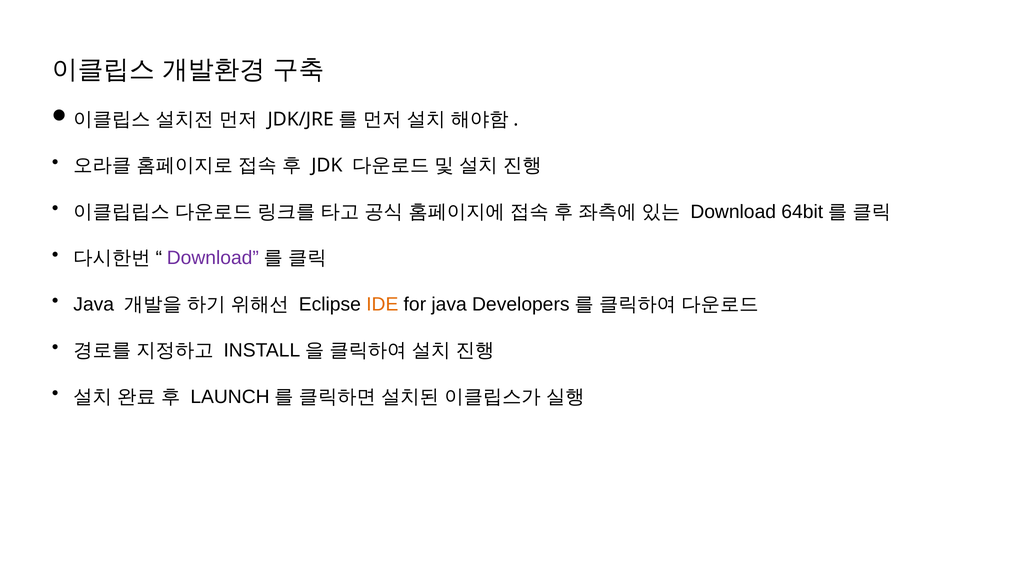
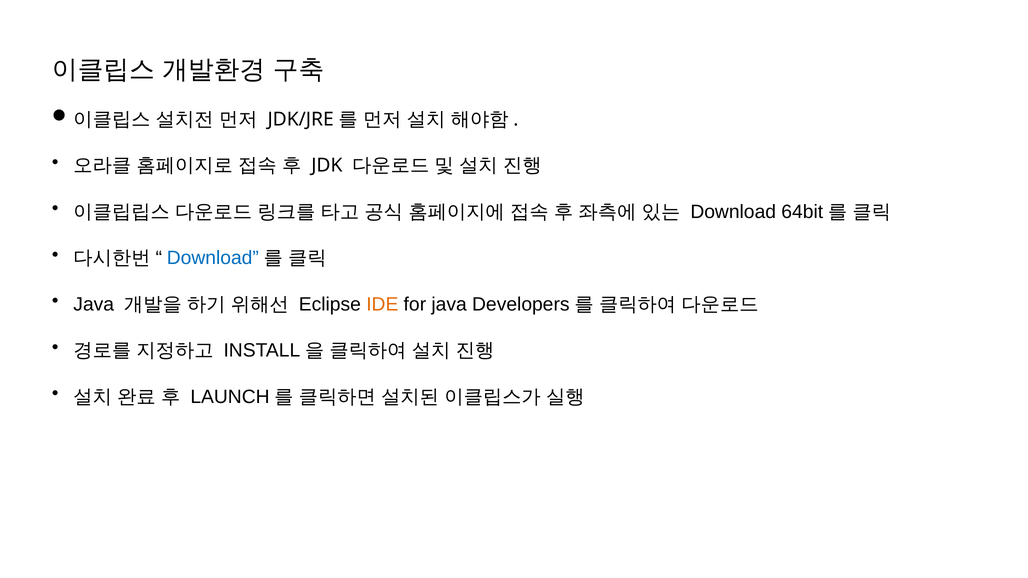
Download colour: purple -> blue (213, 258)
